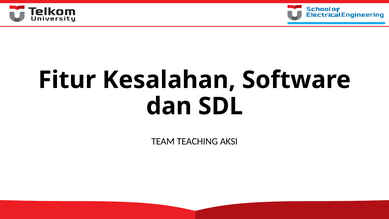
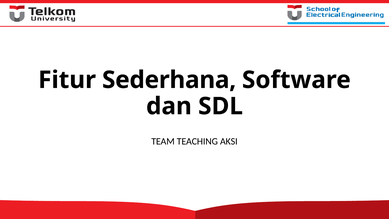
Kesalahan: Kesalahan -> Sederhana (169, 80)
